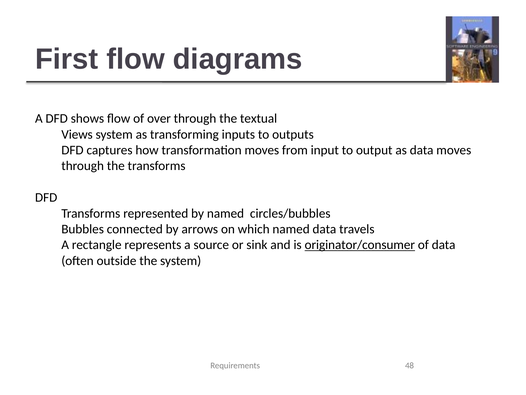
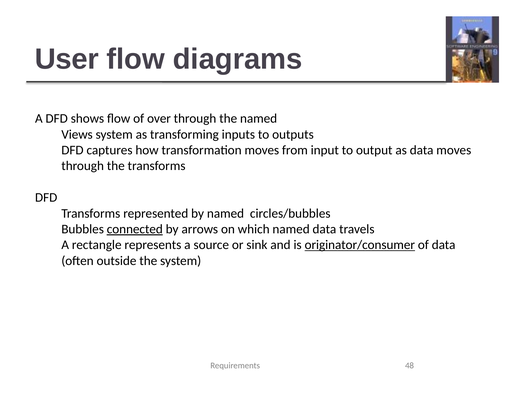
First: First -> User (67, 59)
the textual: textual -> named (259, 118)
connected underline: none -> present (135, 229)
